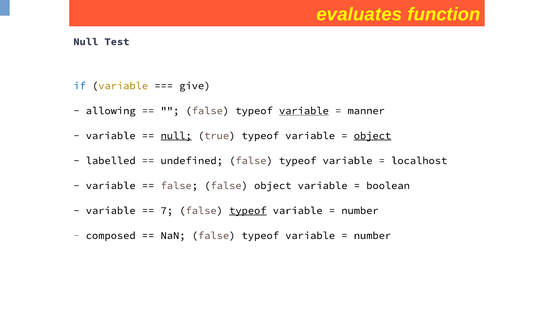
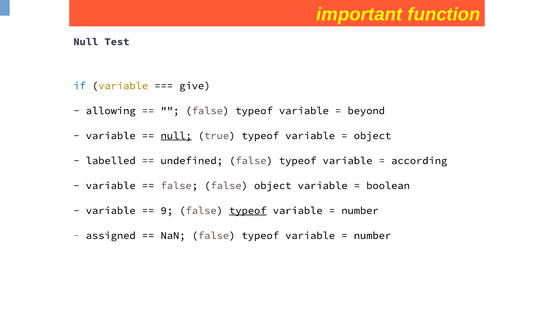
evaluates: evaluates -> important (359, 14)
variable underline: present -> none (304, 111)
manner: manner -> beyond (366, 111)
object underline: present -> none (372, 136)
localhost: localhost -> according (419, 160)
7: 7 -> 9 (167, 210)
composed: composed -> assigned (111, 235)
